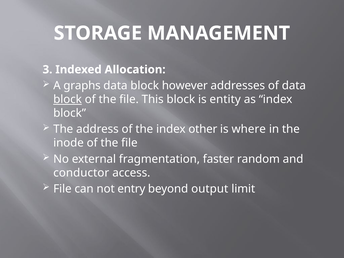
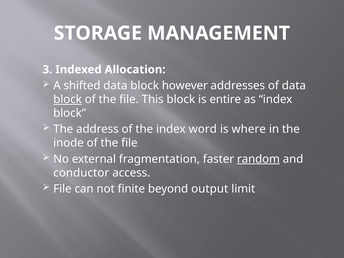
graphs: graphs -> shifted (82, 86)
entity: entity -> entire (225, 99)
other: other -> word (203, 129)
random underline: none -> present (258, 159)
entry: entry -> finite (131, 189)
